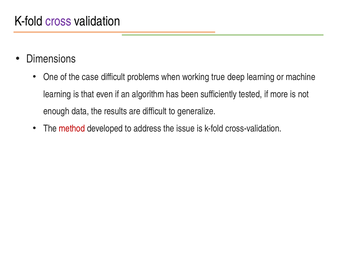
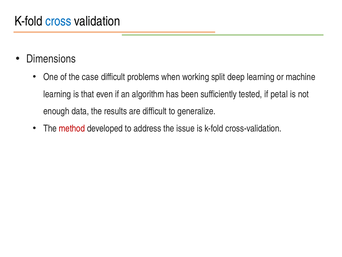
cross colour: purple -> blue (58, 21)
true: true -> split (218, 77)
more: more -> petal (279, 94)
